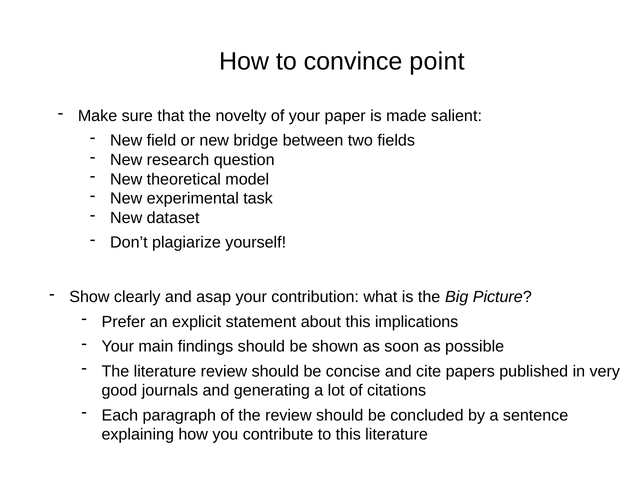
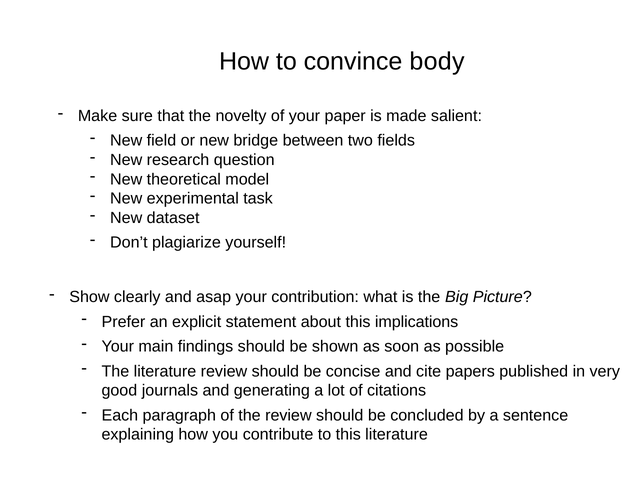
point: point -> body (437, 62)
